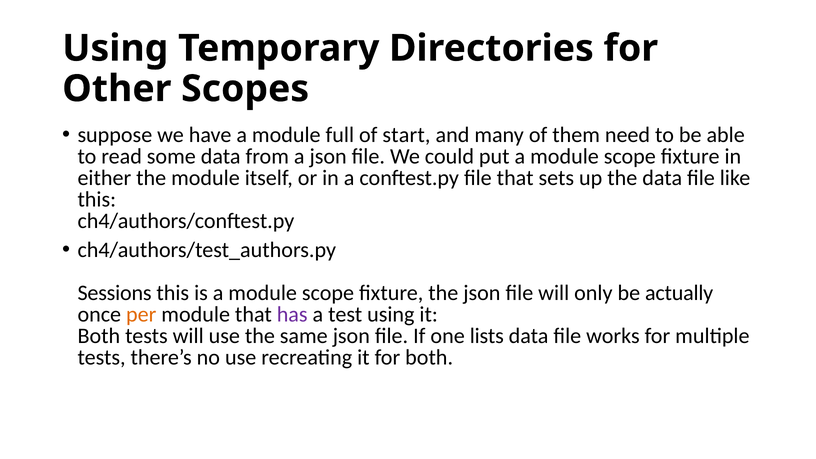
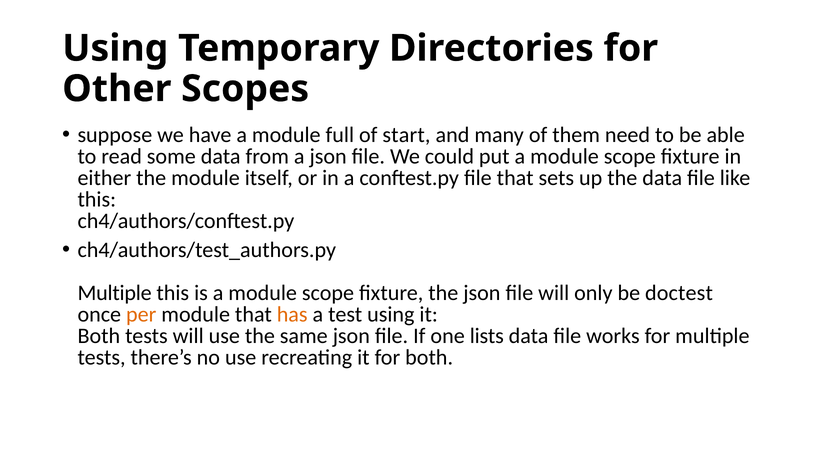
Sessions: Sessions -> Multiple (115, 293)
actually: actually -> doctest (679, 293)
has colour: purple -> orange (292, 315)
